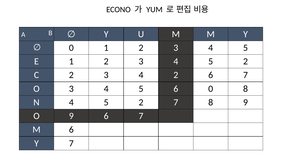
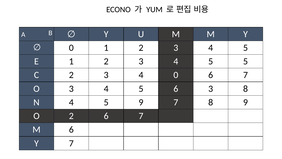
3 4 5 2: 2 -> 5 (246, 61)
4 2: 2 -> 0 (176, 75)
6 0: 0 -> 3 (211, 89)
N 4 5 2: 2 -> 9 (141, 102)
O 9: 9 -> 2 (71, 116)
